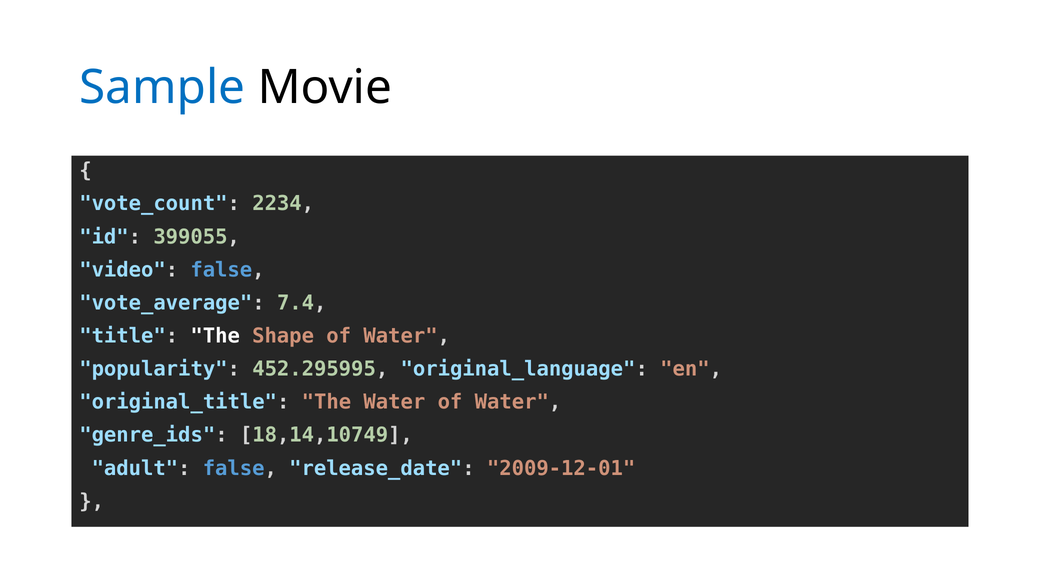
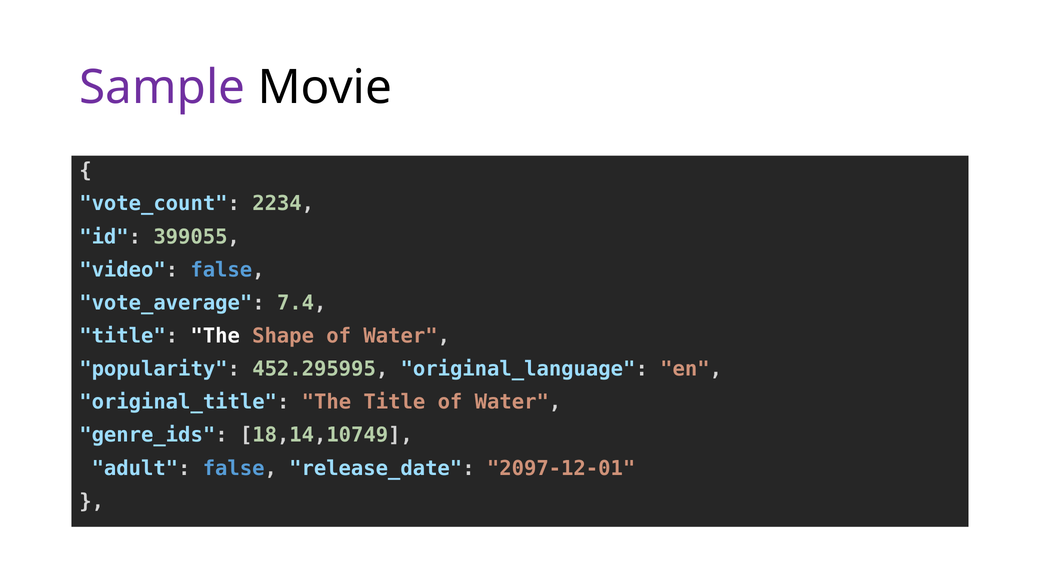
Sample colour: blue -> purple (162, 87)
The Water: Water -> Title (394, 402)
2009-12-01: 2009-12-01 -> 2097-12-01 (561, 468)
